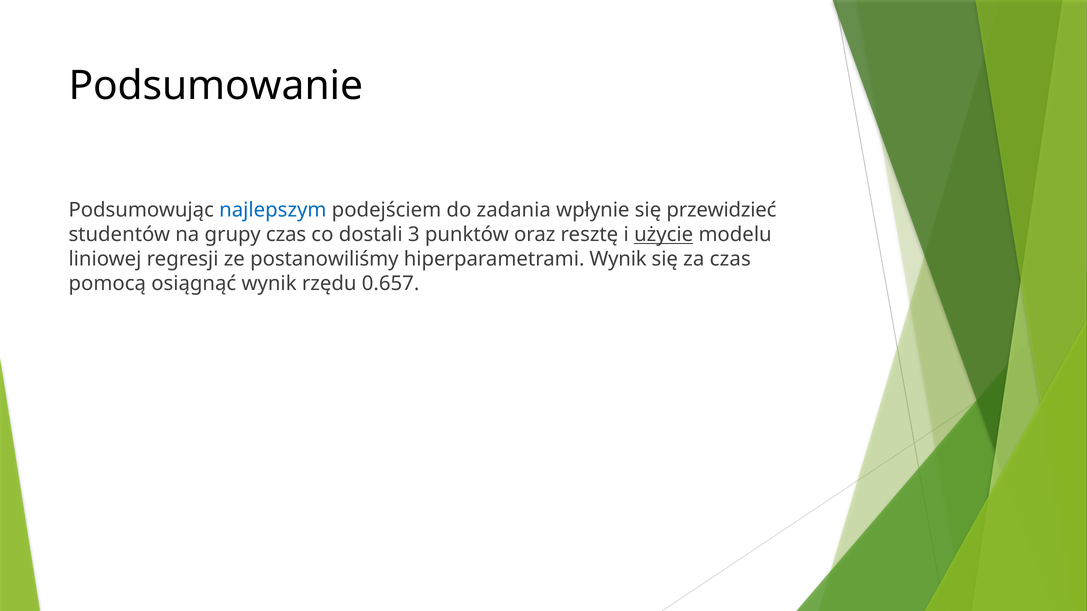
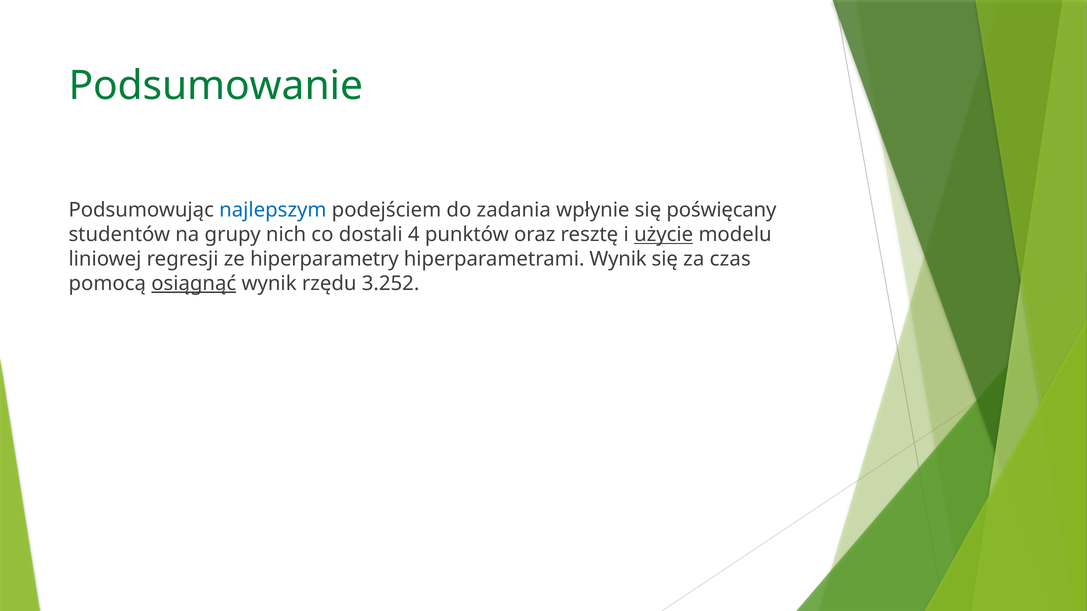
Podsumowanie colour: black -> green (216, 86)
przewidzieć: przewidzieć -> poświęcany (721, 210)
grupy czas: czas -> nich (286, 235)
3: 3 -> 4 (414, 235)
postanowiliśmy: postanowiliśmy -> hiperparametry (324, 259)
osiągnąć underline: none -> present (194, 284)
0.657: 0.657 -> 3.252 (391, 284)
